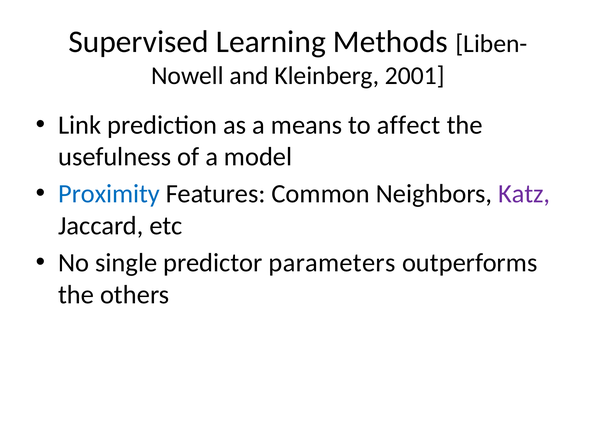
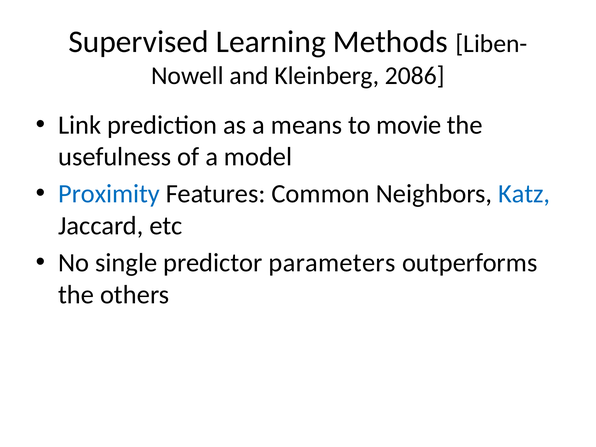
2001: 2001 -> 2086 (415, 76)
affect: affect -> movie (409, 125)
Katz colour: purple -> blue (524, 194)
